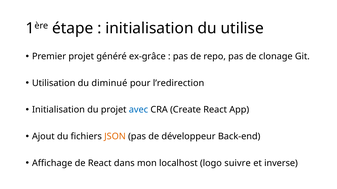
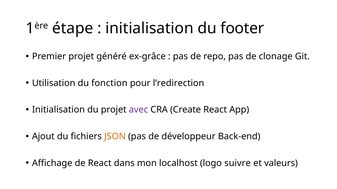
utilise: utilise -> footer (242, 28)
diminué: diminué -> fonction (109, 83)
avec colour: blue -> purple (138, 110)
inverse: inverse -> valeurs (281, 164)
